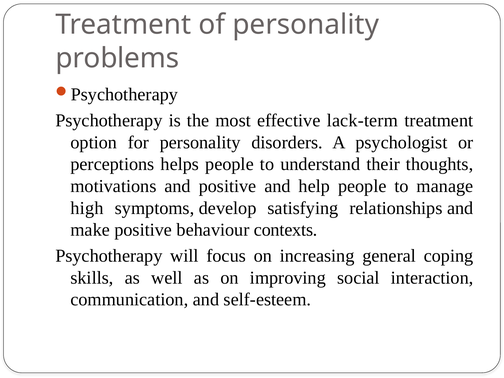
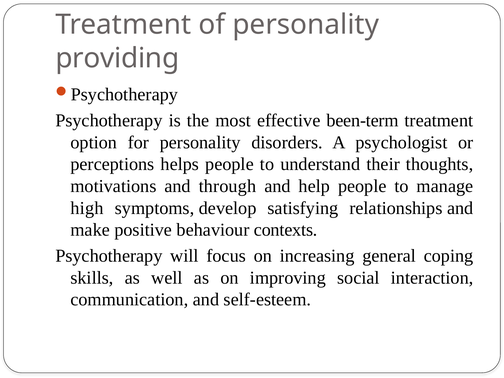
problems: problems -> providing (117, 58)
lack-term: lack-term -> been-term (363, 120)
and positive: positive -> through (227, 186)
